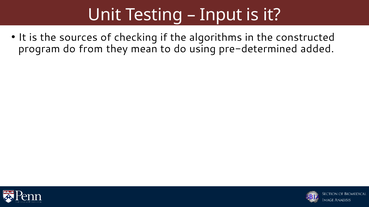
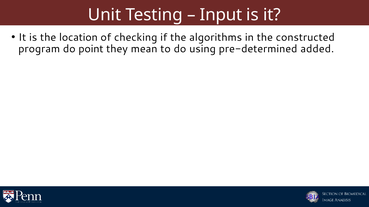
sources: sources -> location (78, 37)
from: from -> point (91, 49)
